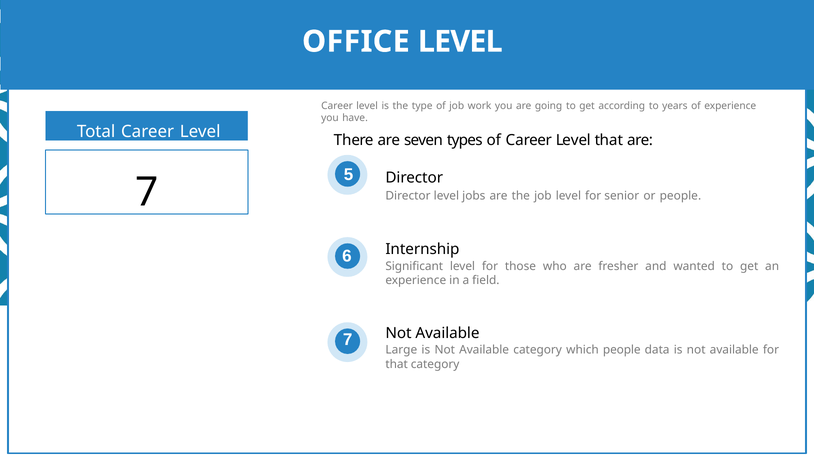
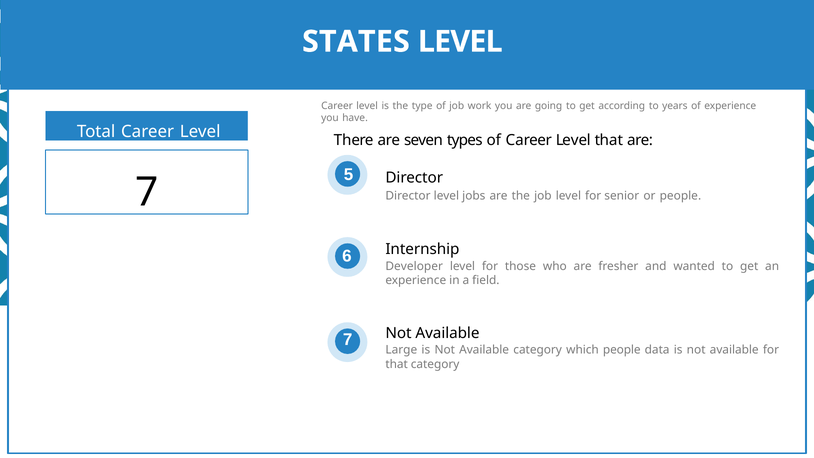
OFFICE: OFFICE -> STATES (356, 42)
Significant: Significant -> Developer (414, 266)
